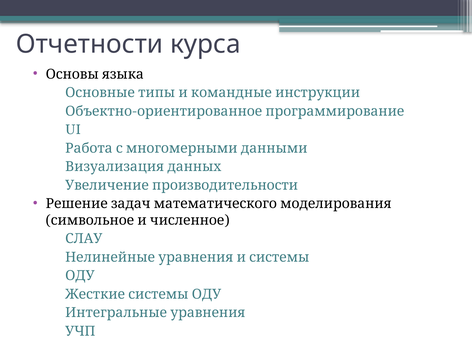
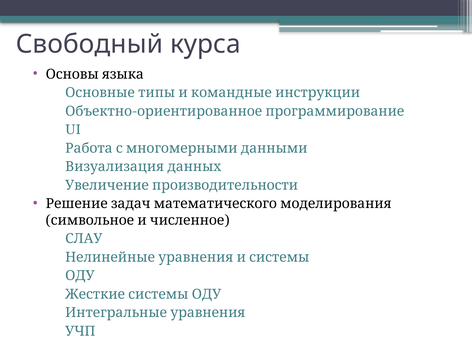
Отчетности: Отчетности -> Свободный (89, 44)
